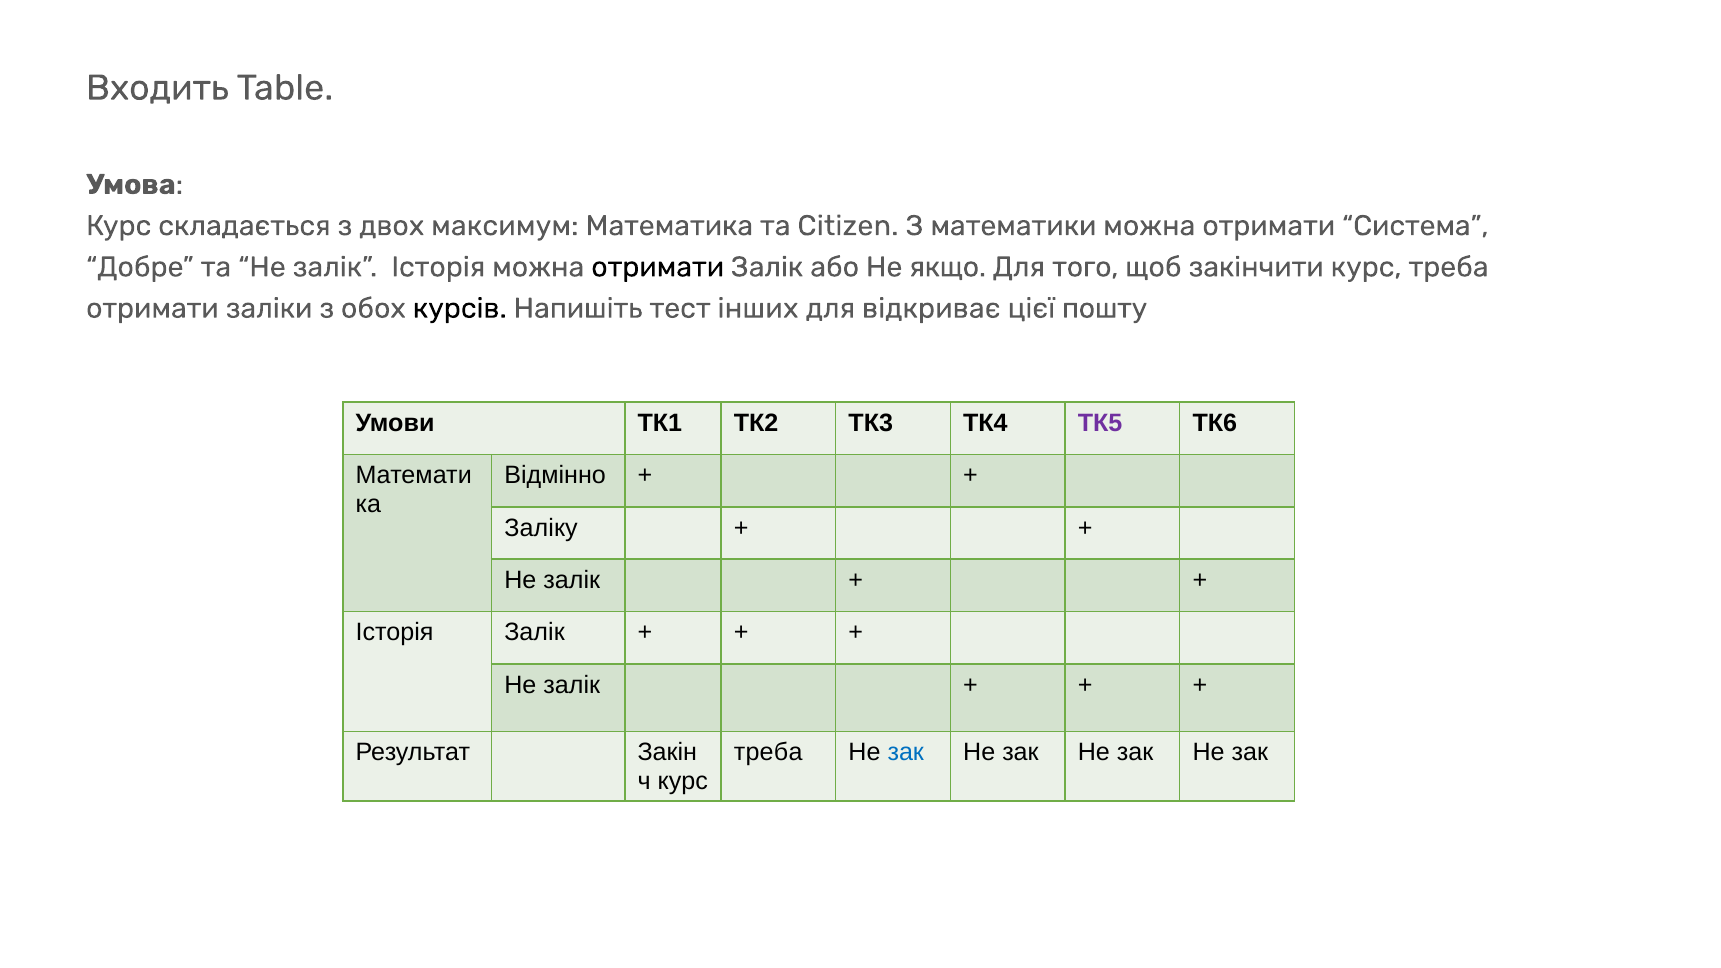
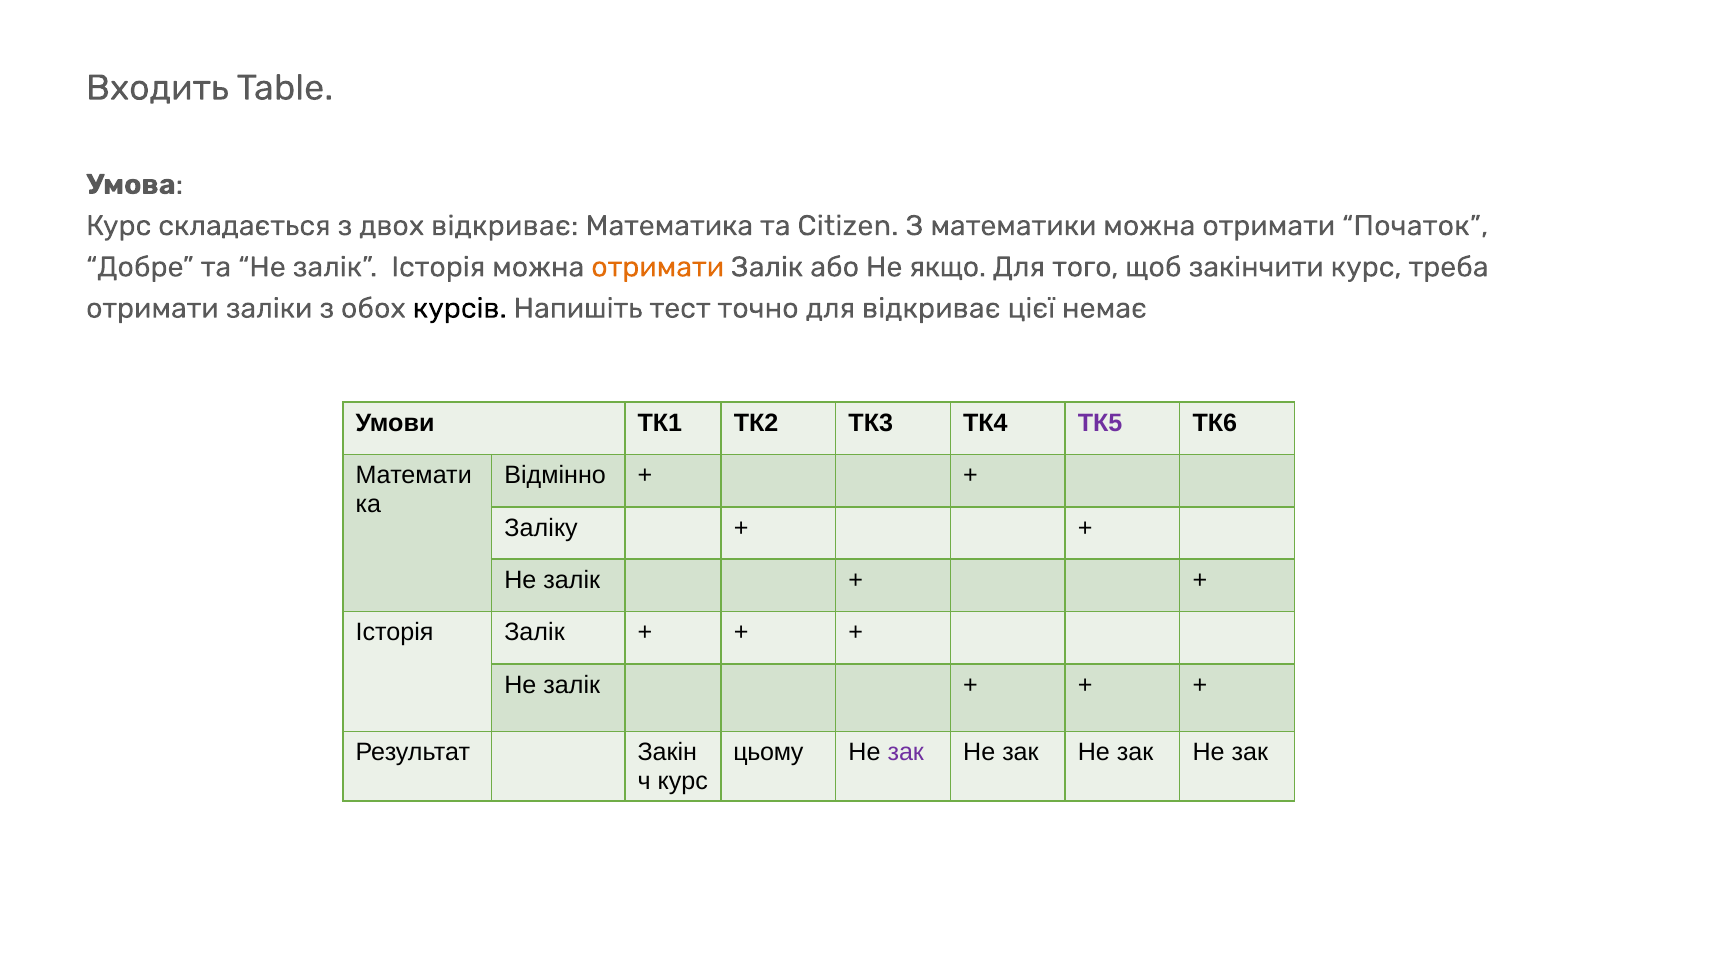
двох максимум: максимум -> відкриває (505, 226)
Система: Система -> Початок (1415, 226)
отримати colour: black -> orange (658, 267)
інших: інших -> точно (758, 308)
пошту: пошту -> немає (1105, 308)
треба: треба -> цьому (768, 753)
зак colour: blue -> purple (906, 753)
